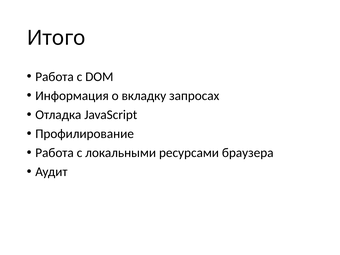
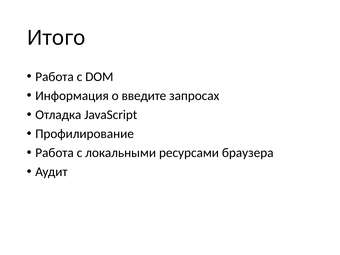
вкладку: вкладку -> введите (144, 96)
